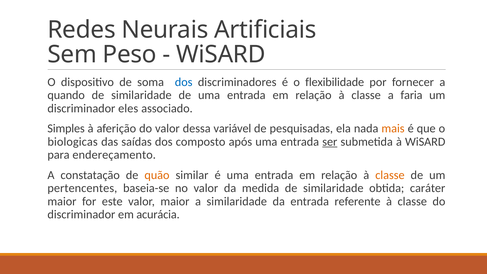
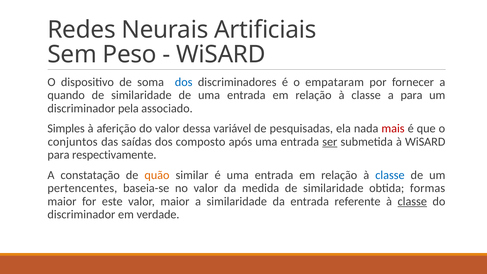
flexibilidade: flexibilidade -> empataram (335, 82)
a faria: faria -> para (412, 95)
eles: eles -> pela (128, 108)
mais colour: orange -> red (393, 129)
biologicas: biologicas -> conjuntos (73, 142)
endereçamento: endereçamento -> respectivamente (114, 155)
classe colour: orange -> blue (390, 175)
caráter: caráter -> formas (428, 188)
classe underline: none -> present (412, 201)
acurácia: acurácia -> verdade (158, 215)
